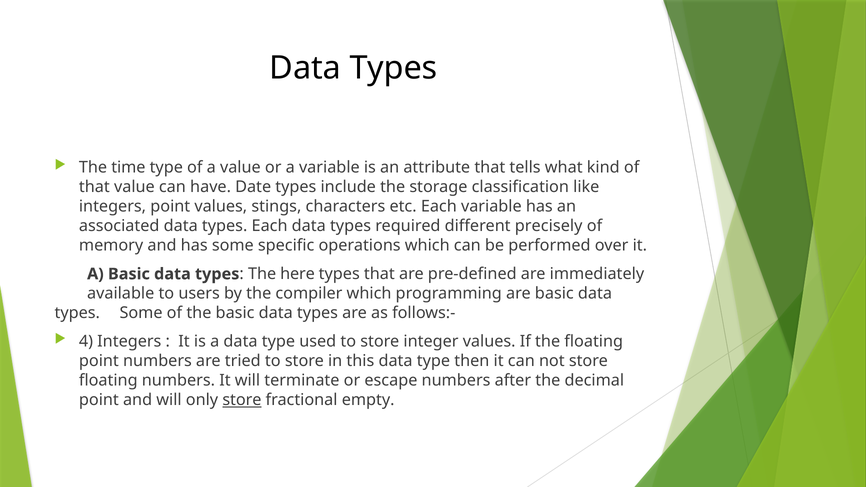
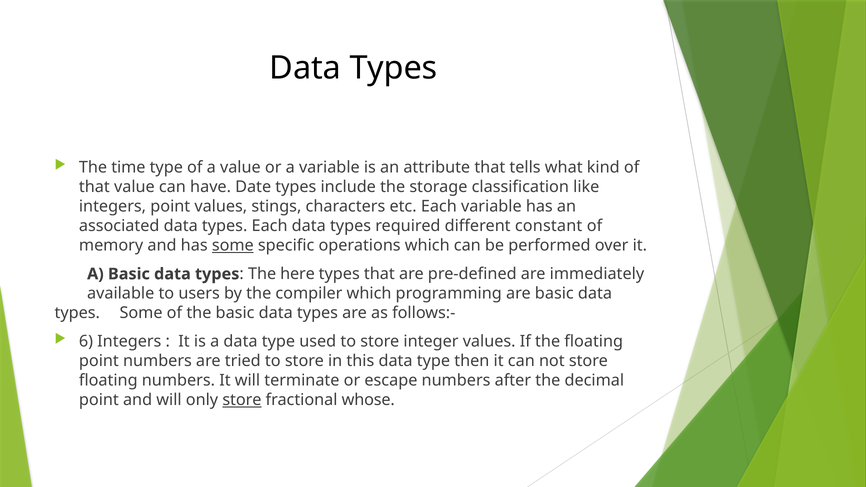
precisely: precisely -> constant (549, 226)
some underline: none -> present (233, 246)
4: 4 -> 6 (86, 342)
empty: empty -> whose (368, 400)
